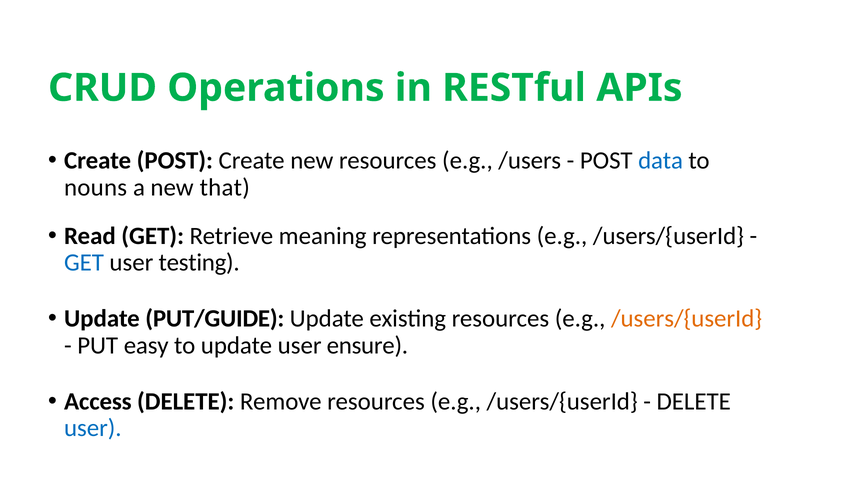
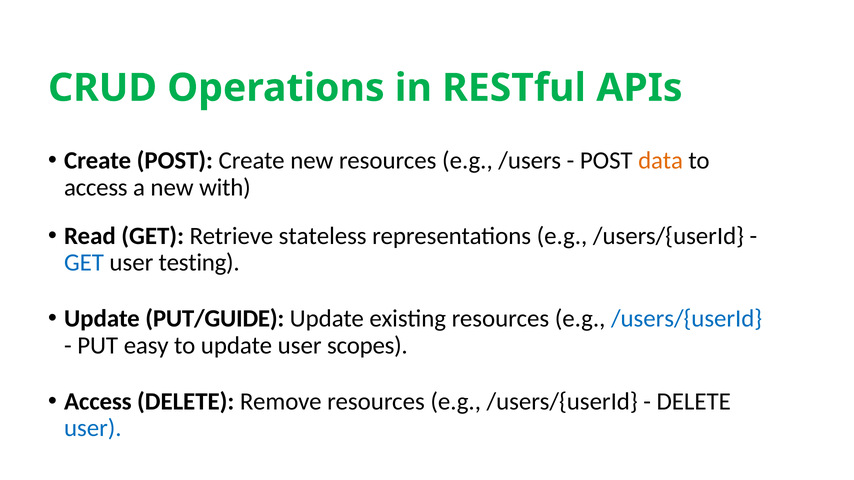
data colour: blue -> orange (661, 161)
nouns: nouns -> access (96, 188)
that: that -> with (225, 188)
meaning: meaning -> stateless (323, 236)
/users/{userId colour: orange -> blue (687, 319)
ensure: ensure -> scopes (367, 346)
